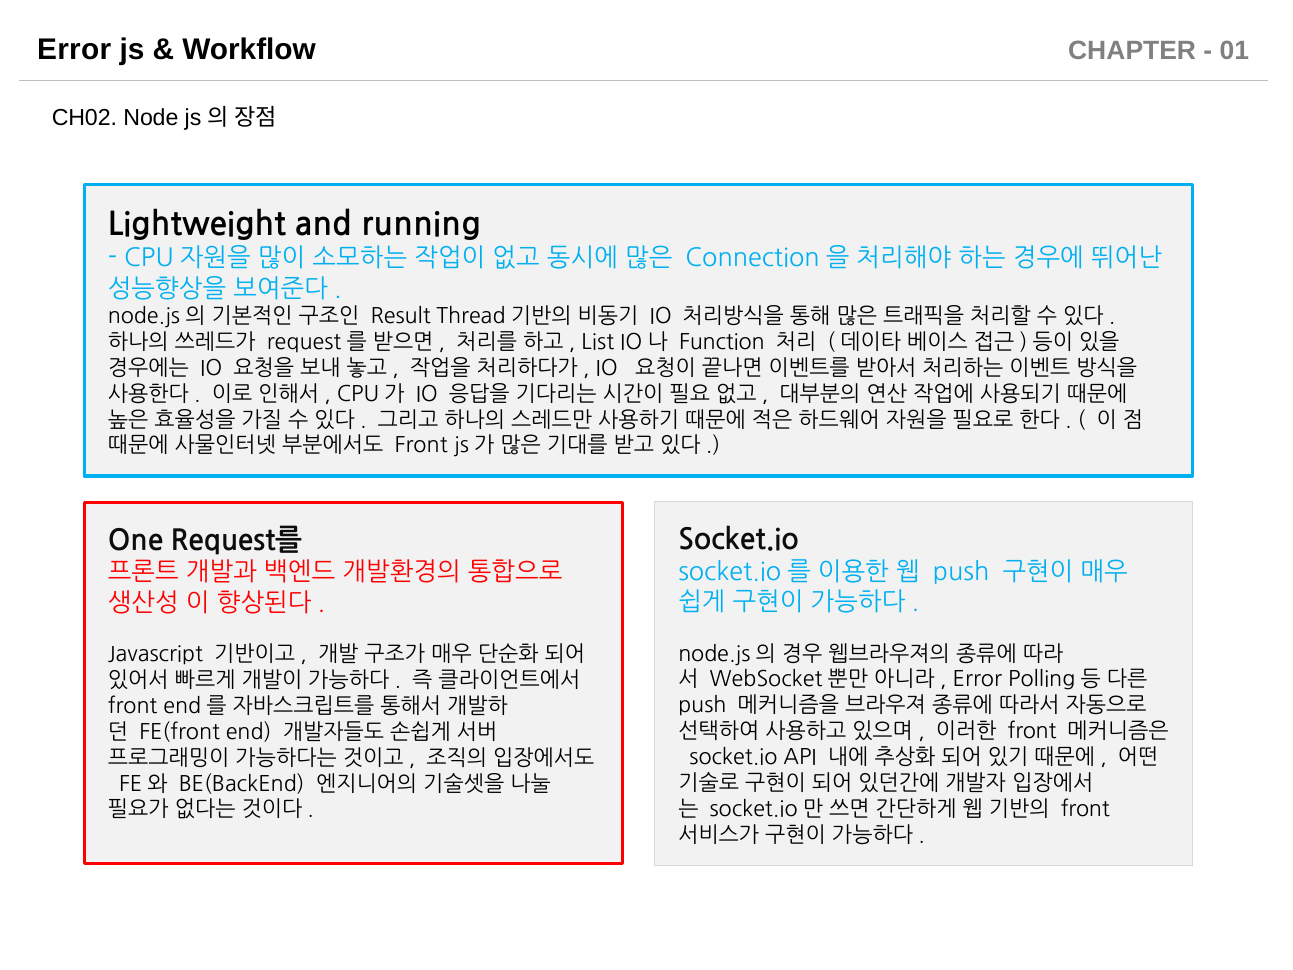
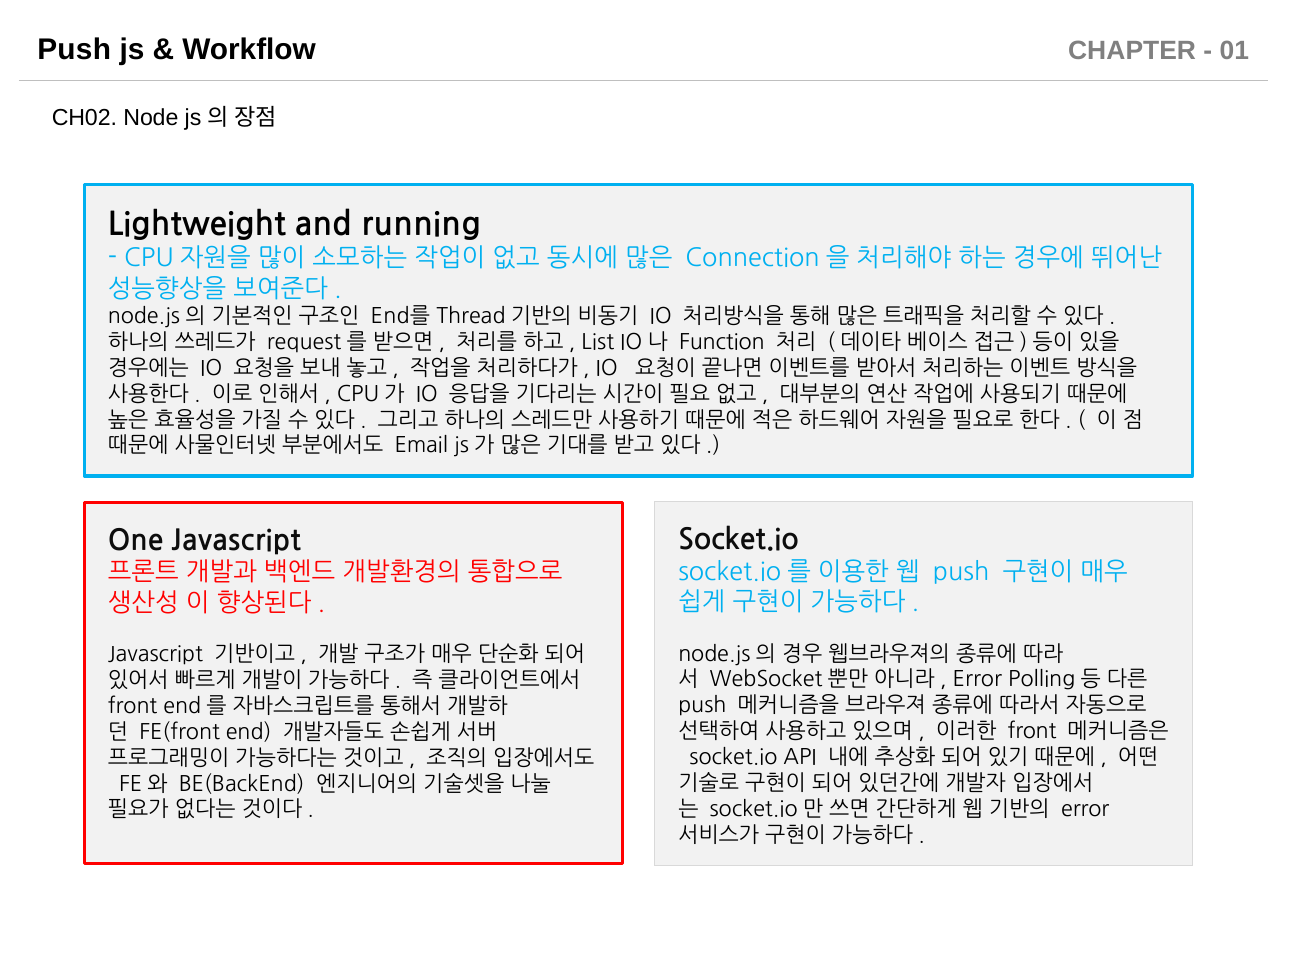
Error: Error -> Push (74, 50)
Result: Result -> End를 (400, 316)
Front: Front -> Email (421, 446)
One Request를: Request를 -> Javascript (236, 540)
front: front -> error (1085, 809)
